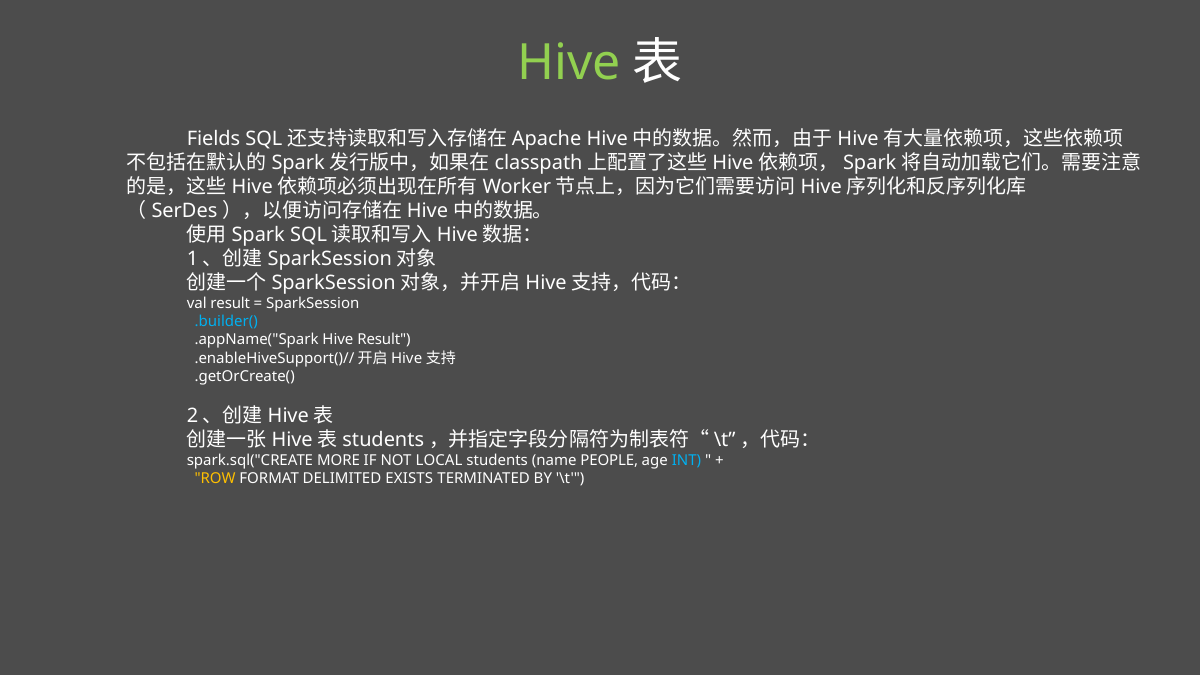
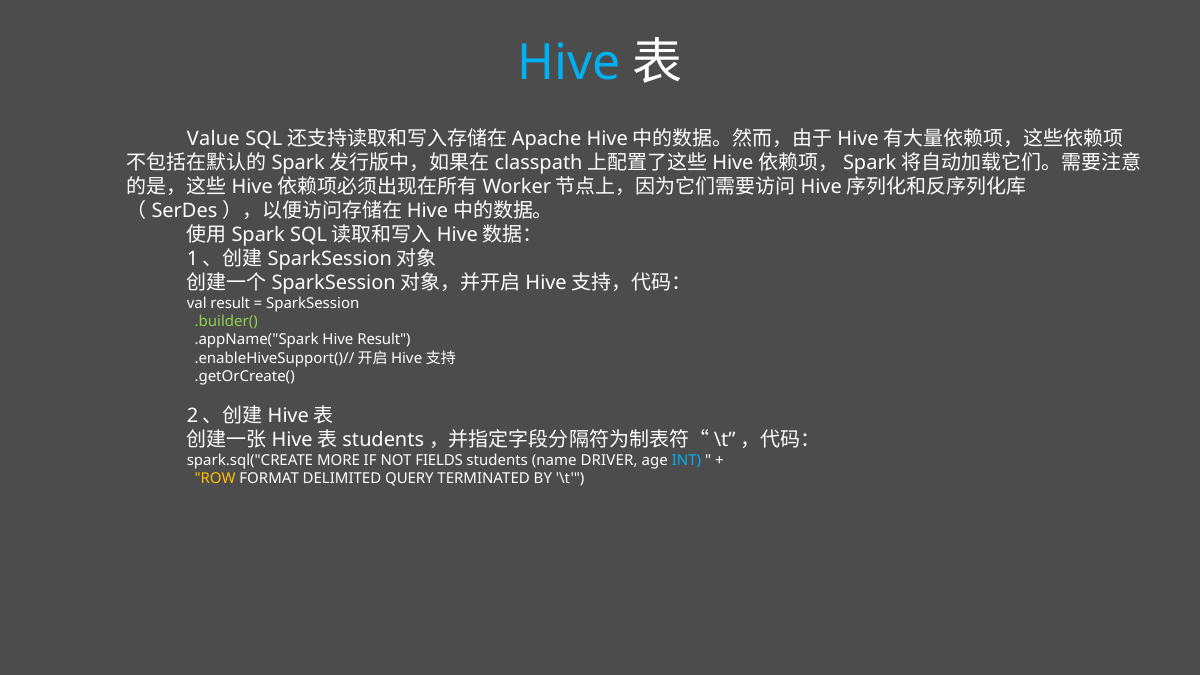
Hive colour: light green -> light blue (569, 63)
Fields: Fields -> Value (213, 139)
.builder( colour: light blue -> light green (226, 322)
LOCAL: LOCAL -> FIELDS (439, 460)
PEOPLE: PEOPLE -> DRIVER (609, 460)
EXISTS: EXISTS -> QUERY (409, 478)
